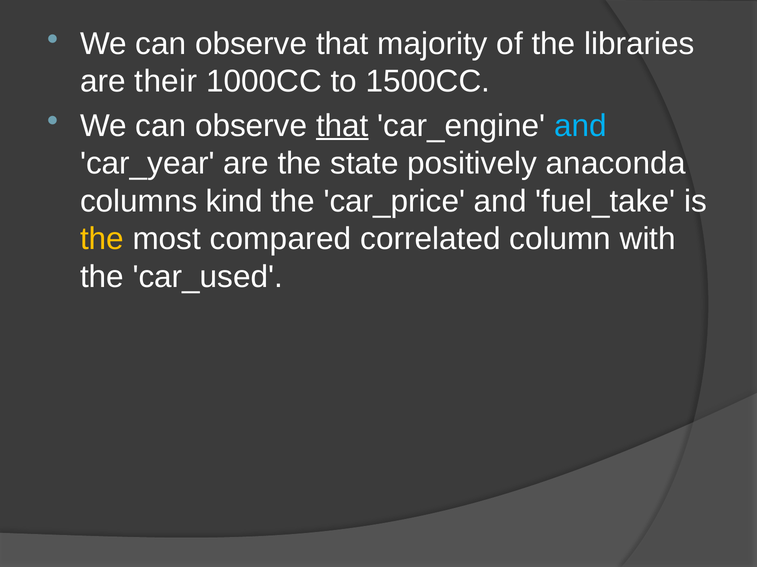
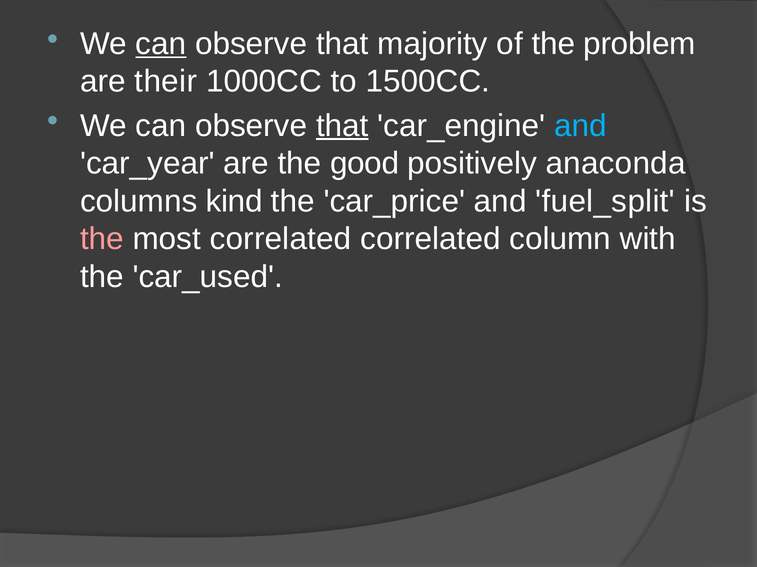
can underline: none -> present (161, 44)
libraries: libraries -> problem (639, 44)
state: state -> good (365, 164)
fuel_take: fuel_take -> fuel_split (605, 201)
the colour: yellow -> pink (102, 239)
most compared: compared -> correlated (281, 239)
